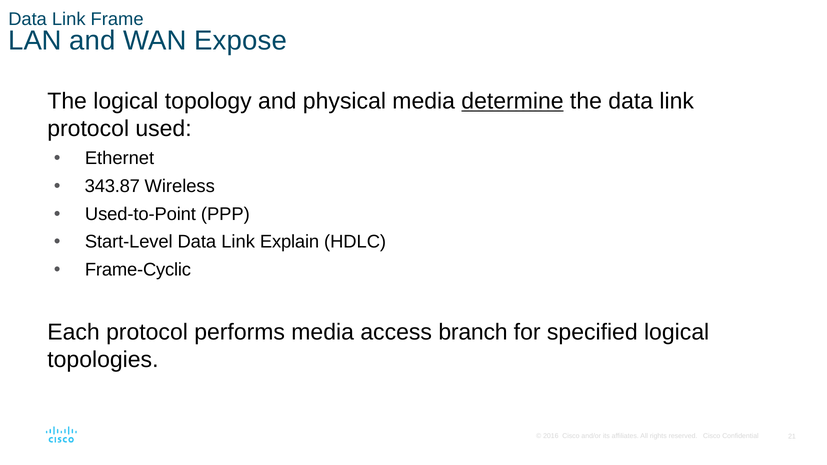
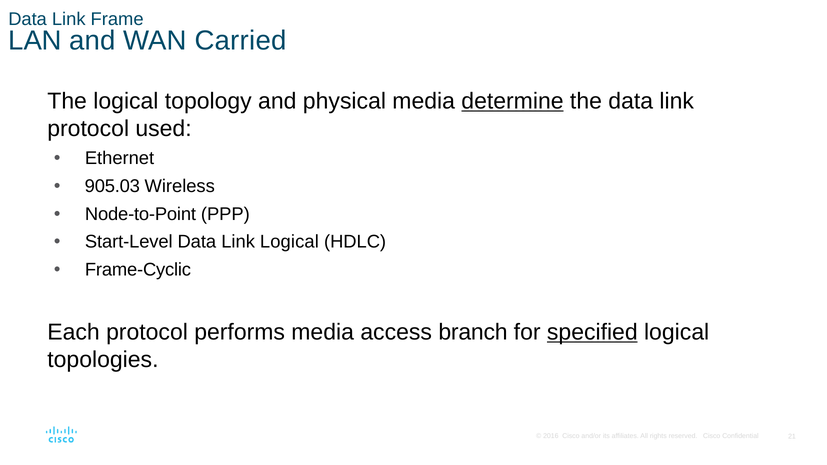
Expose: Expose -> Carried (241, 41)
343.87: 343.87 -> 905.03 (112, 186)
Used-to-Point: Used-to-Point -> Node-to-Point (140, 214)
Link Explain: Explain -> Logical (289, 242)
specified underline: none -> present (592, 332)
